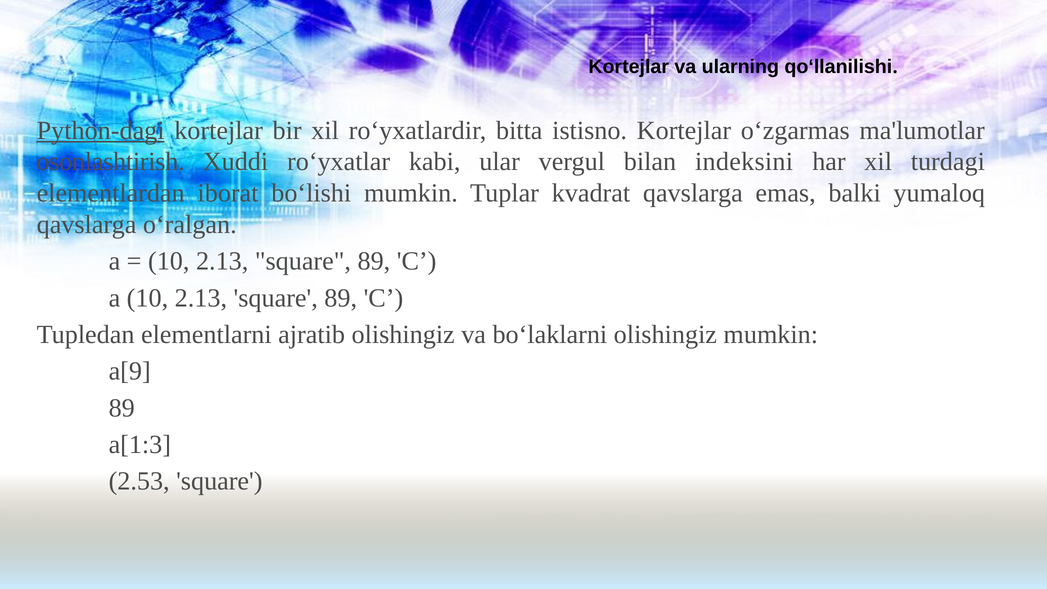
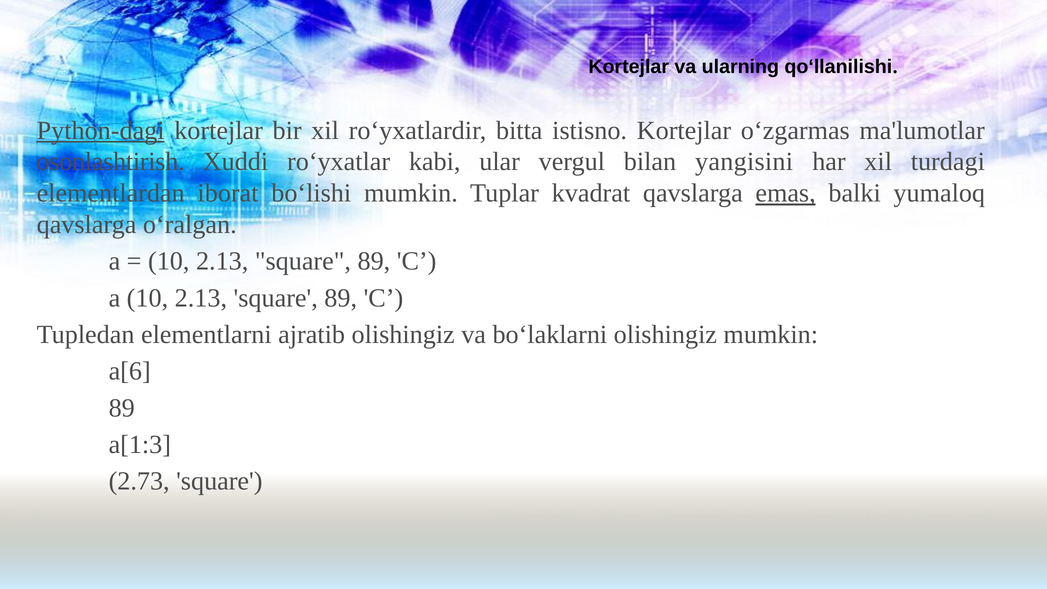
indeksini: indeksini -> yangisini (744, 162)
emas underline: none -> present (786, 193)
a[9: a[9 -> a[6 (130, 371)
2.53: 2.53 -> 2.73 (139, 481)
